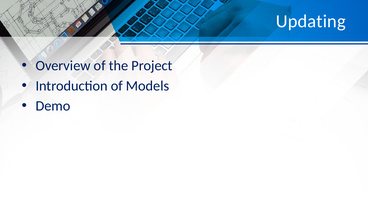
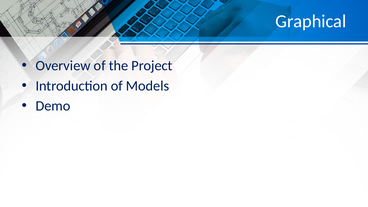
Updating: Updating -> Graphical (311, 21)
